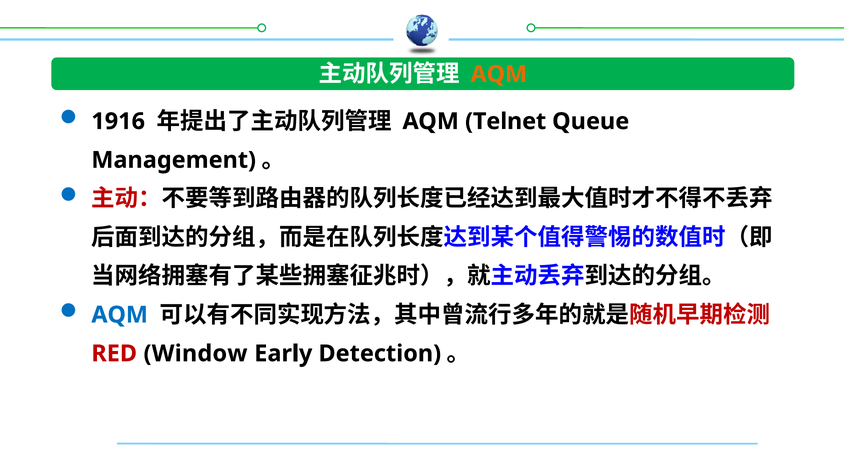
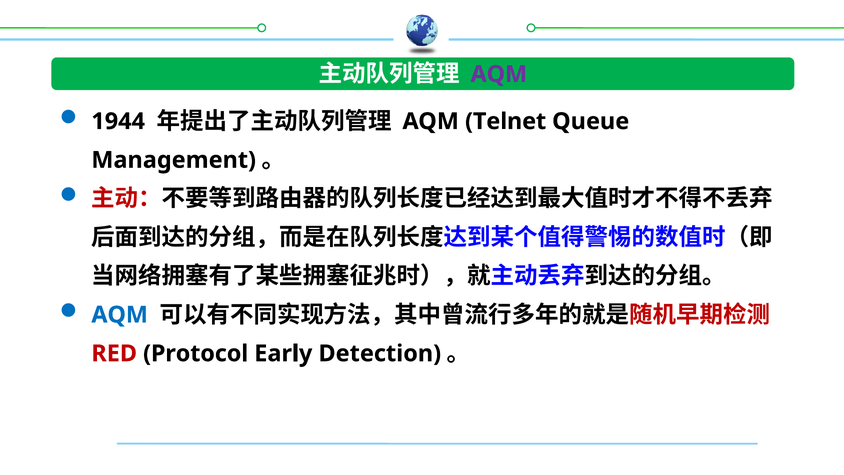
AQM colour: orange -> purple (499, 74)
1916: 1916 -> 1944 (118, 121)
Window: Window -> Protocol (196, 353)
